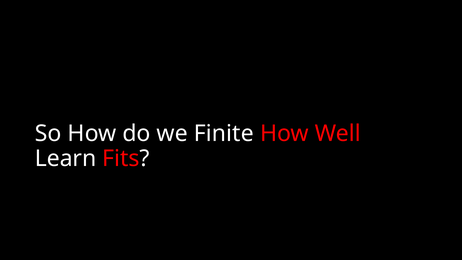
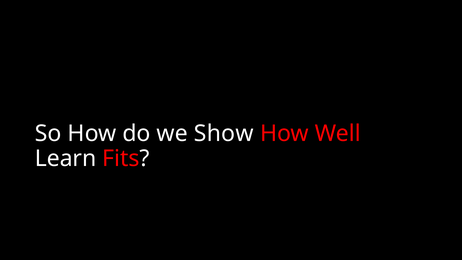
Finite: Finite -> Show (224, 134)
